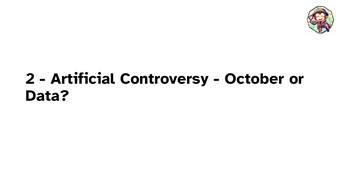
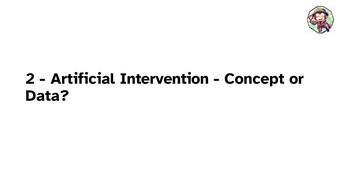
Controversy: Controversy -> Intervention (164, 79)
October: October -> Concept (254, 79)
